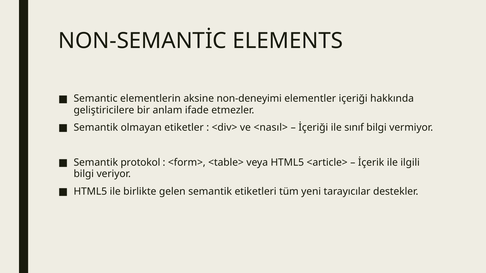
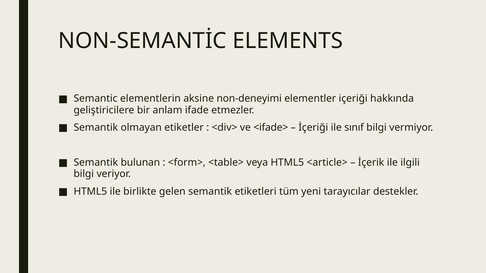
<nasıl>: <nasıl> -> <ifade> (271, 128)
protokol: protokol -> bulunan (140, 163)
